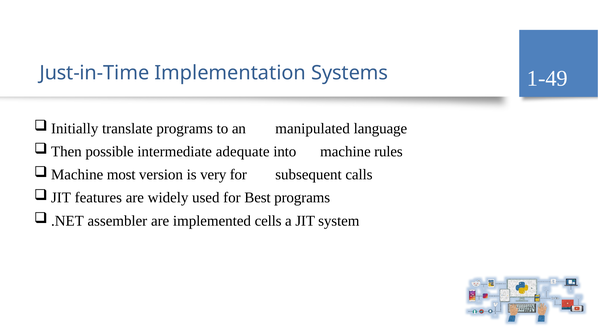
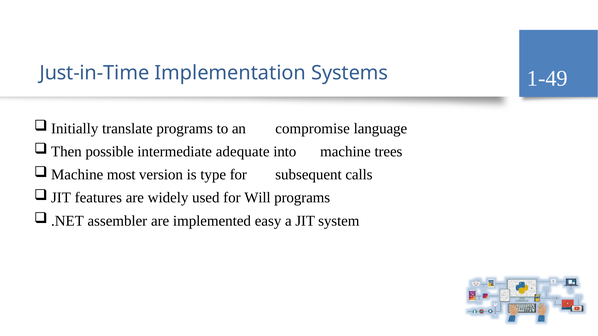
manipulated: manipulated -> compromise (313, 129)
rules: rules -> trees (388, 152)
very: very -> type (213, 175)
Best: Best -> Will (258, 198)
cells: cells -> easy (268, 221)
